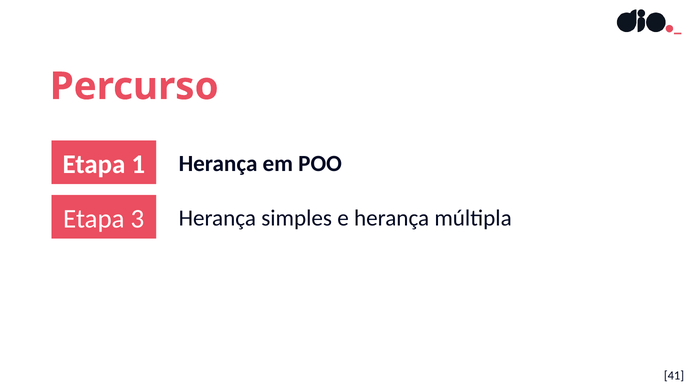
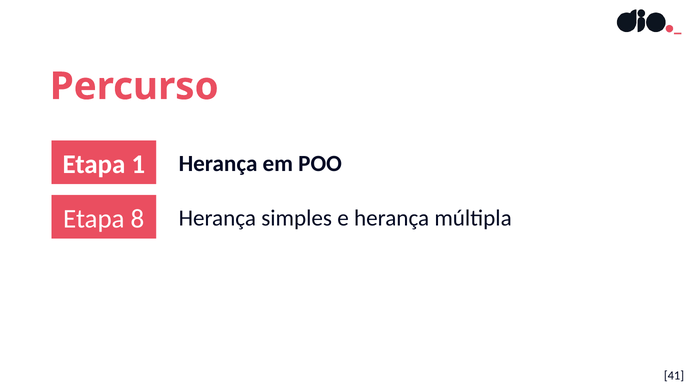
3: 3 -> 8 (138, 219)
